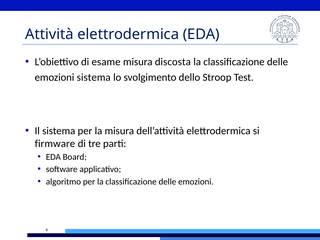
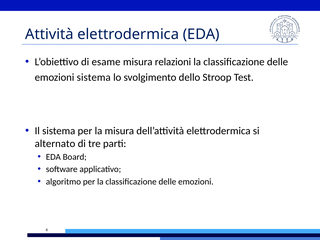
discosta: discosta -> relazioni (173, 62)
firmware: firmware -> alternato (55, 144)
